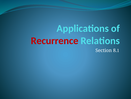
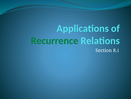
Recurrence colour: red -> green (55, 40)
